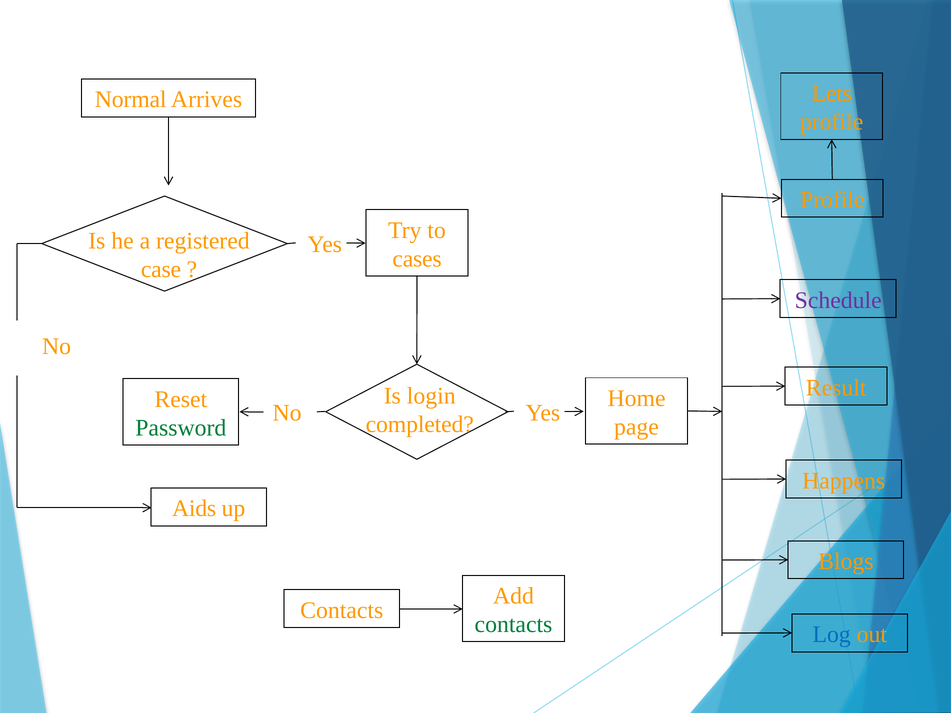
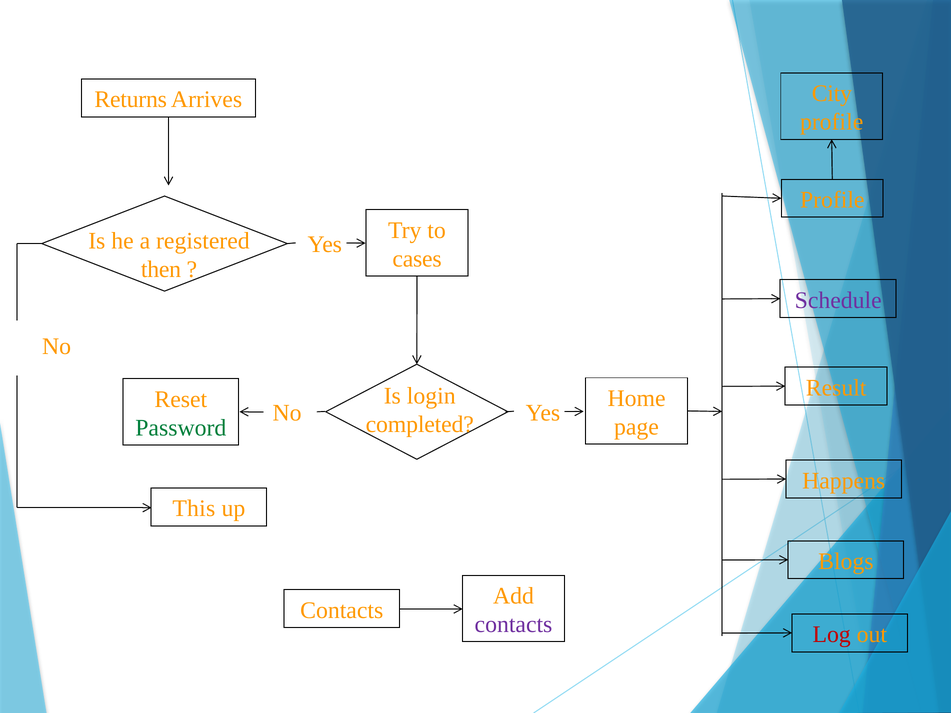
Lets: Lets -> City (832, 94)
Normal: Normal -> Returns (131, 100)
case: case -> then (161, 270)
Aids: Aids -> This (194, 509)
contacts colour: green -> purple (513, 625)
Log colour: blue -> red (832, 635)
